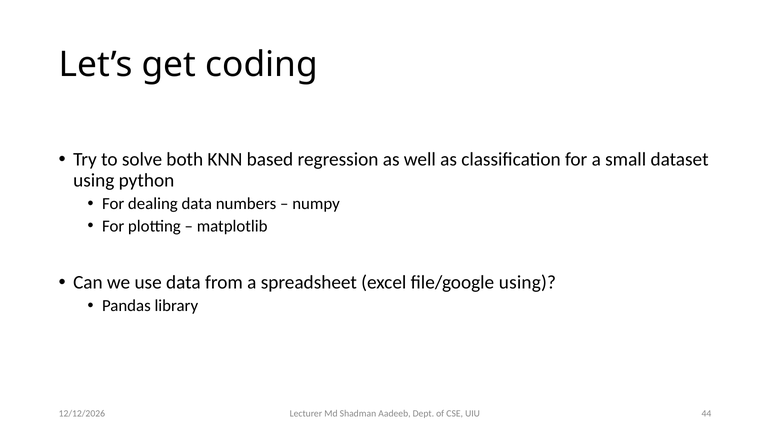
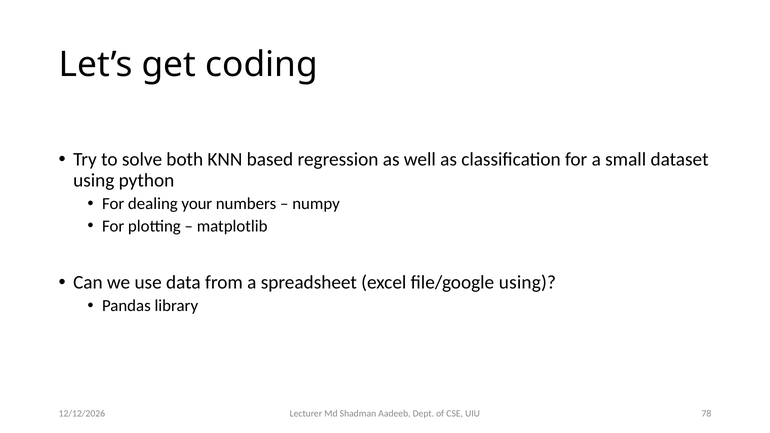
dealing data: data -> your (197, 204)
44: 44 -> 78 (706, 414)
